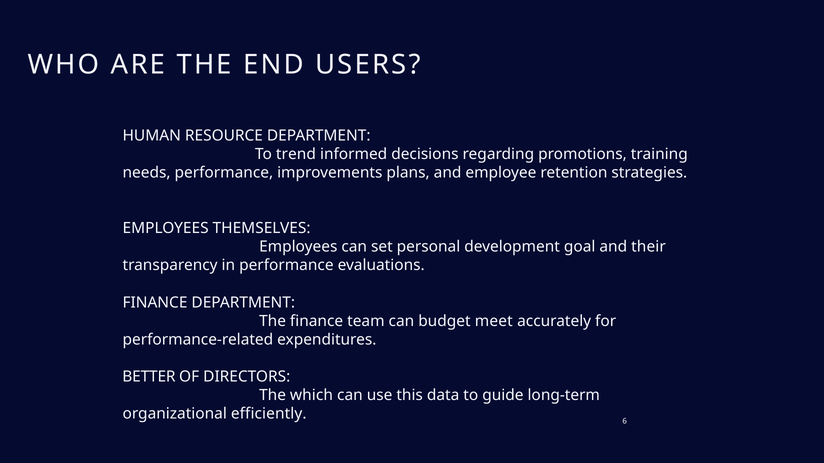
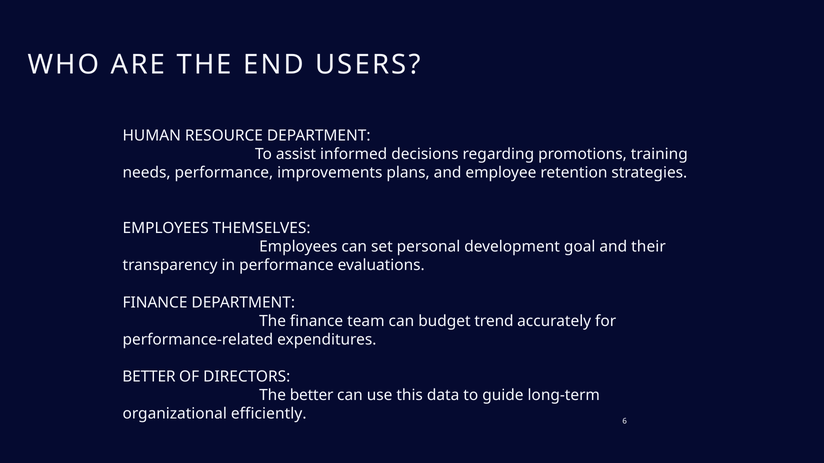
trend: trend -> assist (296, 154)
meet: meet -> trend (494, 321)
The which: which -> better (312, 395)
